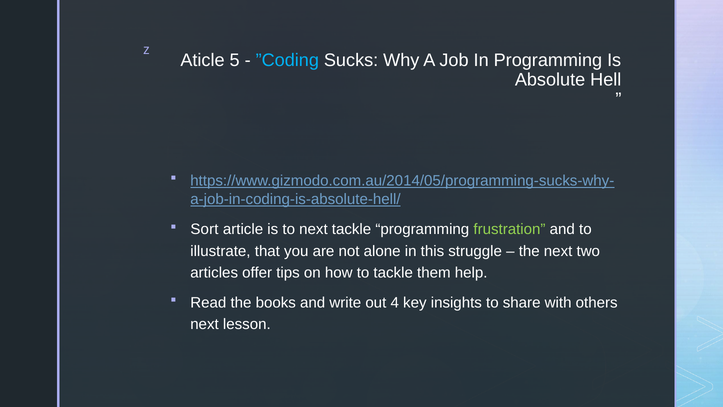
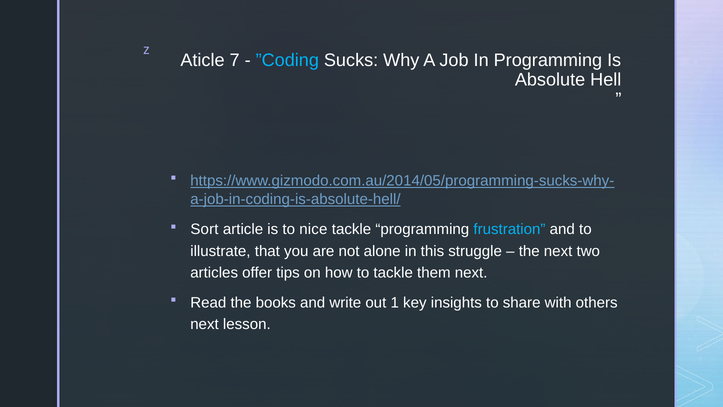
5: 5 -> 7 (235, 60)
to next: next -> nice (313, 229)
frustration colour: light green -> light blue (509, 229)
them help: help -> next (471, 273)
4: 4 -> 1 (395, 303)
